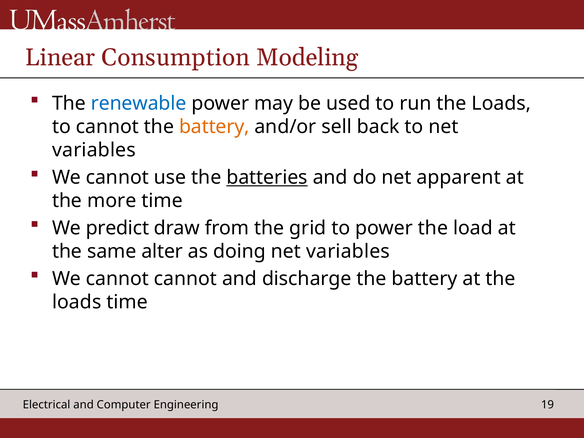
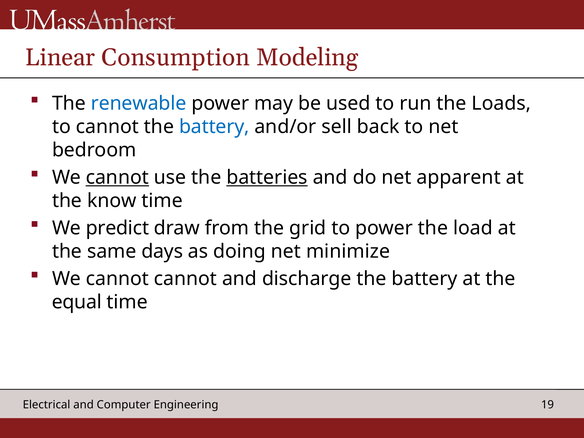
battery colour: orange -> blue (214, 127)
variables: variables -> bedroom (94, 150)
cannot underline: none -> present (117, 177)
more: more -> know (112, 201)
alter: alter -> days (162, 251)
doing net variables: variables -> minimize (348, 251)
loads: loads -> equal (77, 302)
